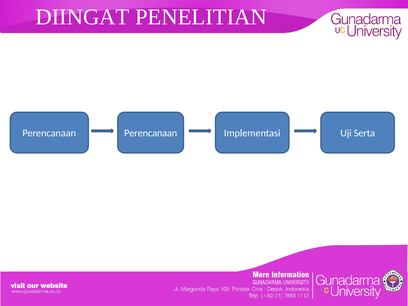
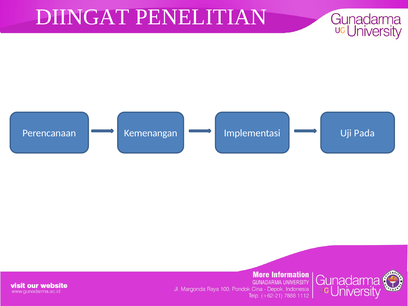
Perencanaan Perencanaan: Perencanaan -> Kemenangan (151, 133)
Serta: Serta -> Pada (364, 133)
